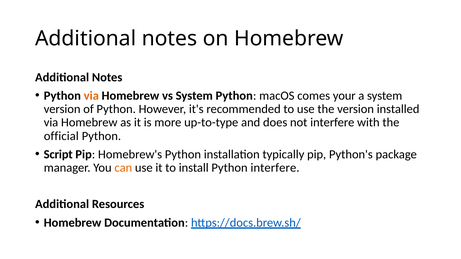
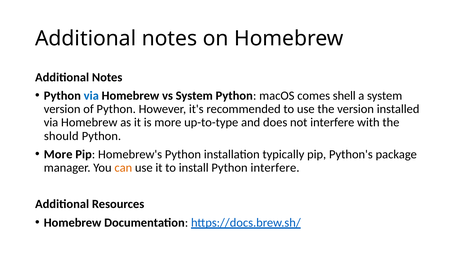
via colour: orange -> blue (91, 96)
your: your -> shell (344, 96)
official: official -> should (61, 136)
Script: Script -> More (58, 154)
